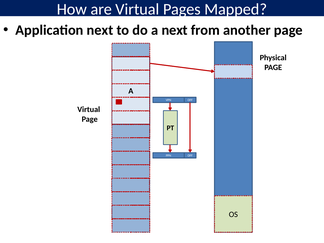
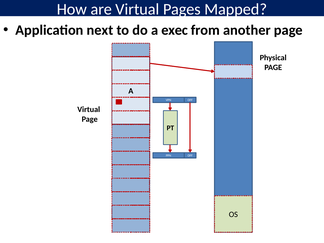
a next: next -> exec (175, 30)
